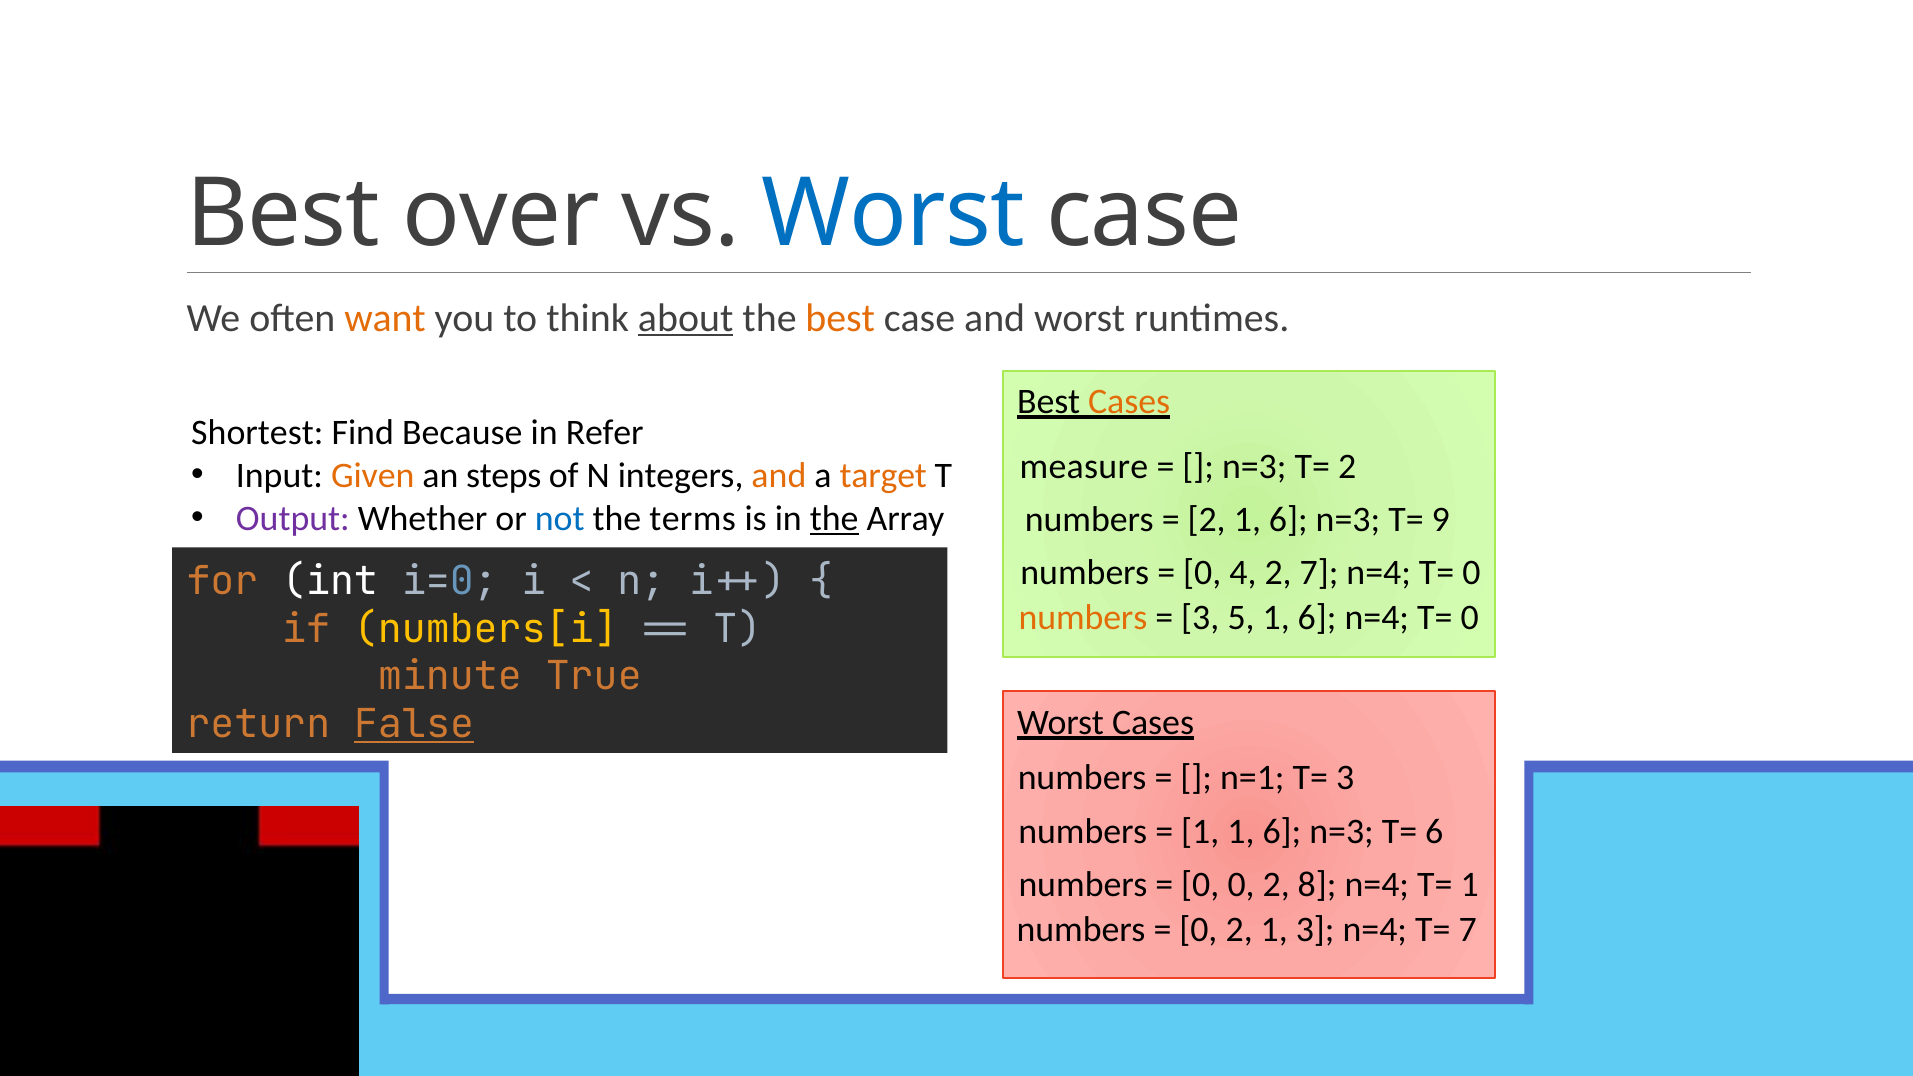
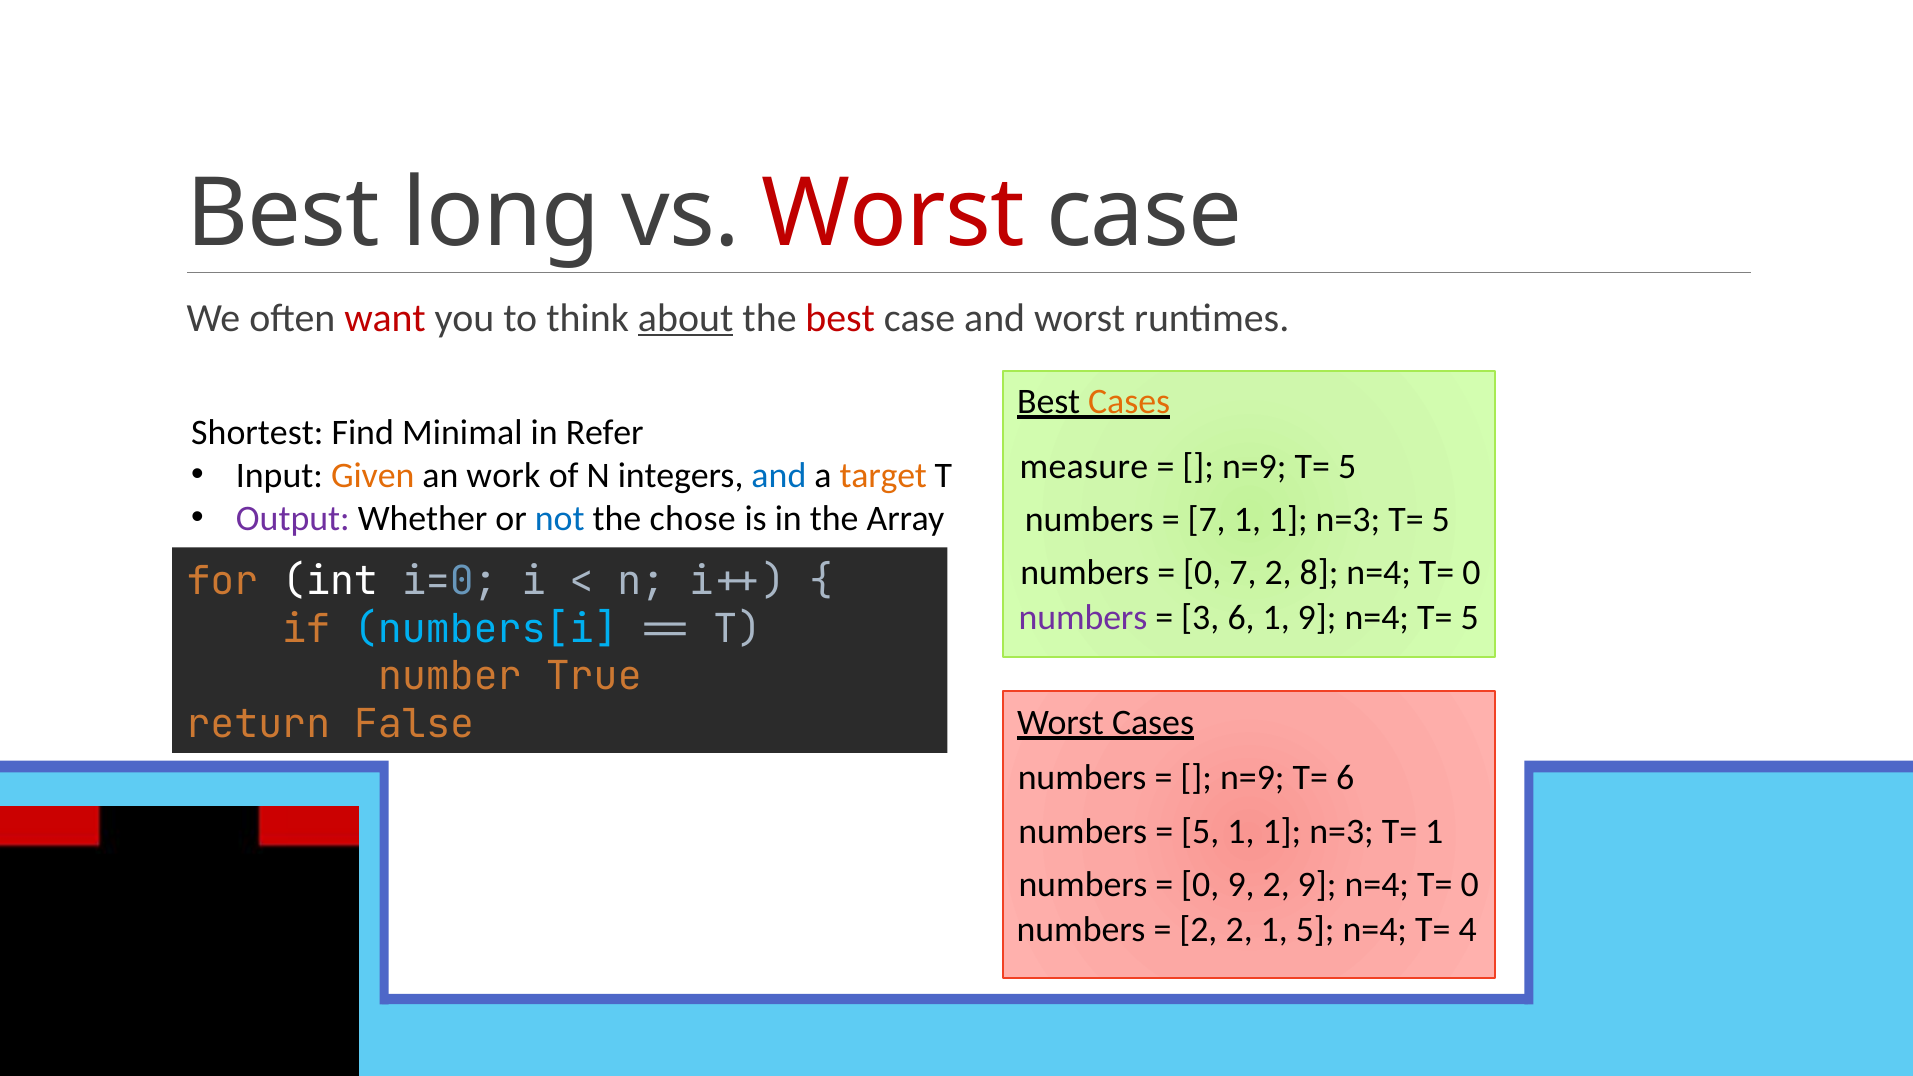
over: over -> long (501, 214)
Worst colour: blue -> red (893, 214)
want colour: orange -> red (385, 318)
best colour: orange -> red (840, 318)
Because: Because -> Minimal (462, 433)
n=3: n=3 -> n=9 (1254, 466)
2: 2 -> 5 (1347, 466)
steps: steps -> work (503, 476)
and colour: orange -> blue (779, 476)
terms: terms -> chose (693, 519)
the underline: present -> none (834, 519)
2: 2 -> 7 (1207, 520)
6: 6 -> 1 (1288, 520)
n=3 T= 9: 9 -> 5 (1441, 520)
0 4: 4 -> 7 (1243, 573)
2 7: 7 -> 8 (1319, 573)
numbers colour: orange -> purple (1083, 618)
3 5: 5 -> 6 (1241, 618)
6: 6 -> 9 (1317, 618)
0: 0 -> 5 (1470, 618)
numbers[i colour: yellow -> light blue (486, 629)
minute: minute -> number (450, 677)
False underline: present -> none (414, 725)
n=1: n=1 -> n=9 (1252, 778)
T= 3: 3 -> 6 (1345, 778)
1: 1 -> 5 (1200, 831)
6: 6 -> 1 (1282, 831)
T= 6: 6 -> 1 (1434, 831)
0 0: 0 -> 9 (1241, 884)
2 8: 8 -> 9 (1317, 884)
1: 1 -> 0 (1470, 884)
0: 0 -> 2 (1198, 930)
1 3: 3 -> 5 (1315, 930)
T= 7: 7 -> 4 (1468, 930)
